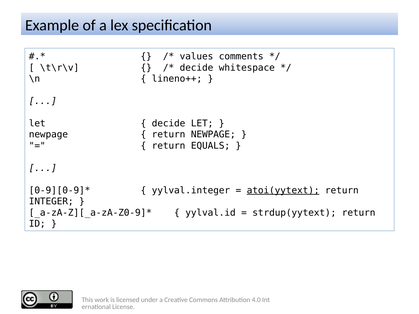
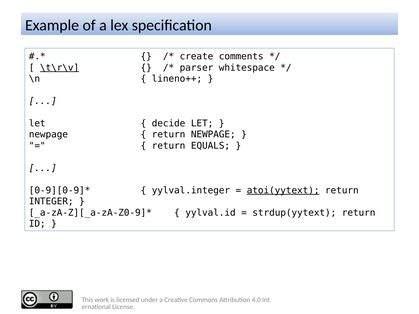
values: values -> create (196, 57)
\t\r\v underline: none -> present (60, 68)
decide: decide -> parser (196, 68)
